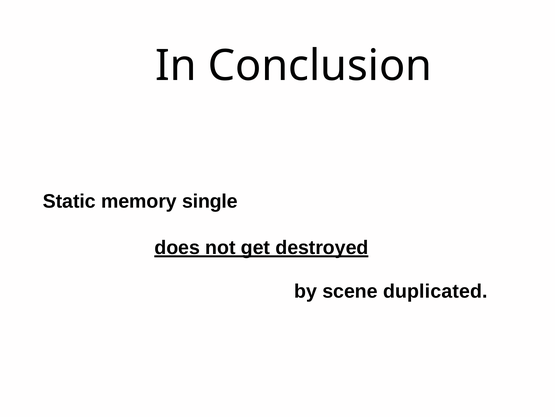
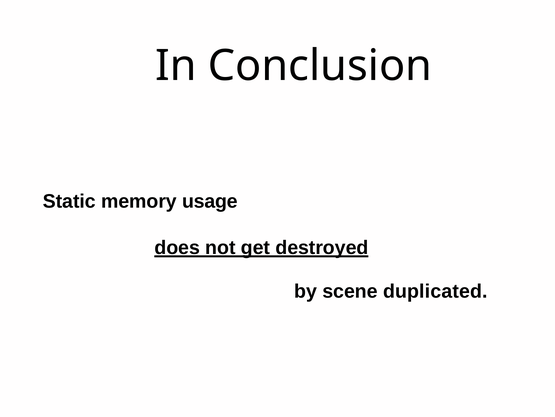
single: single -> usage (210, 201)
